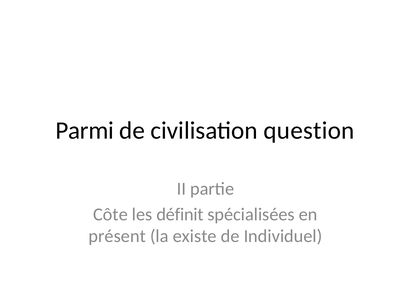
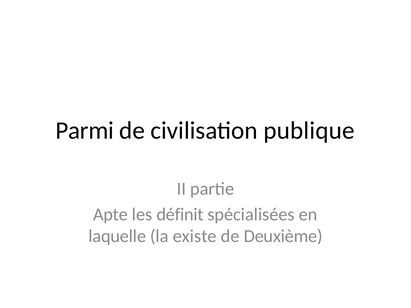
question: question -> publique (309, 131)
Côte: Côte -> Apte (111, 215)
présent: présent -> laquelle (117, 236)
Individuel: Individuel -> Deuxième (283, 236)
